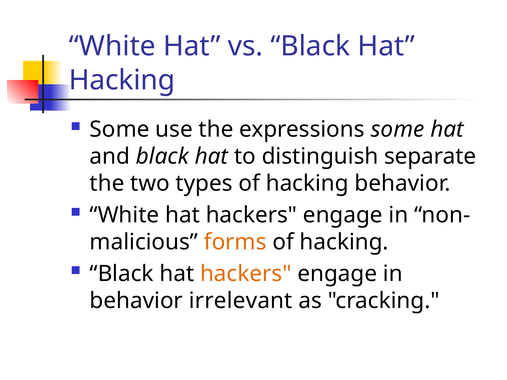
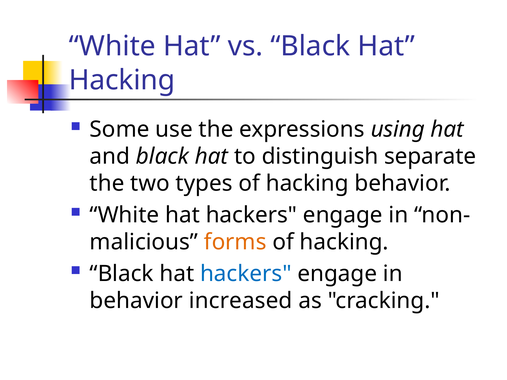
expressions some: some -> using (398, 130)
hackers colour: orange -> blue (246, 274)
irrelevant: irrelevant -> increased (241, 301)
